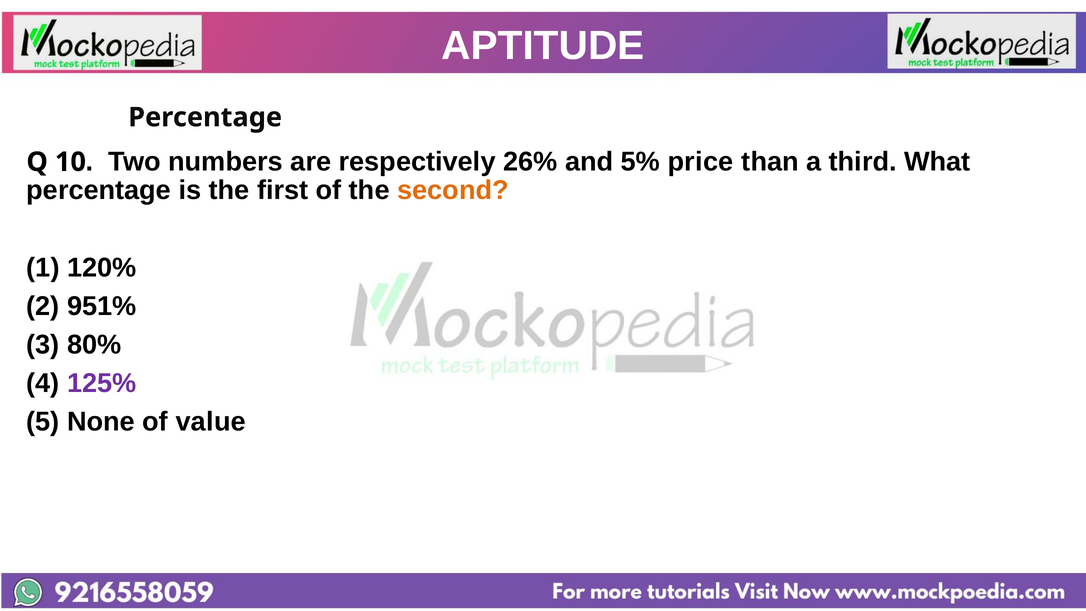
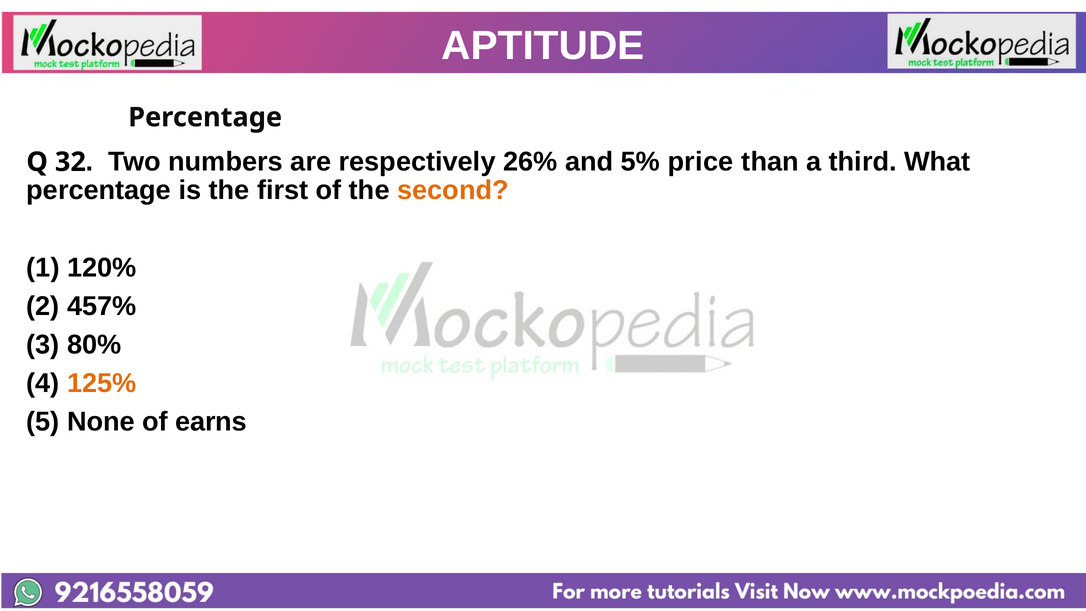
10: 10 -> 32 (70, 162)
951%: 951% -> 457% (102, 306)
125% colour: purple -> orange (102, 383)
value: value -> earns (211, 422)
